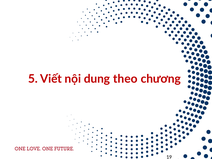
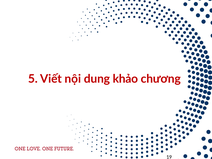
theo: theo -> khảo (125, 79)
